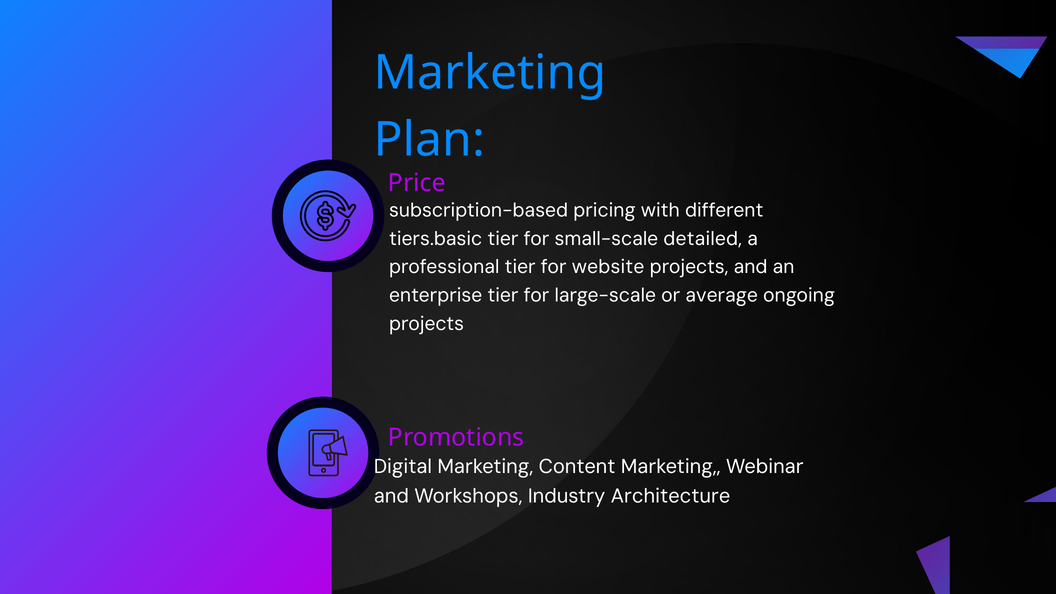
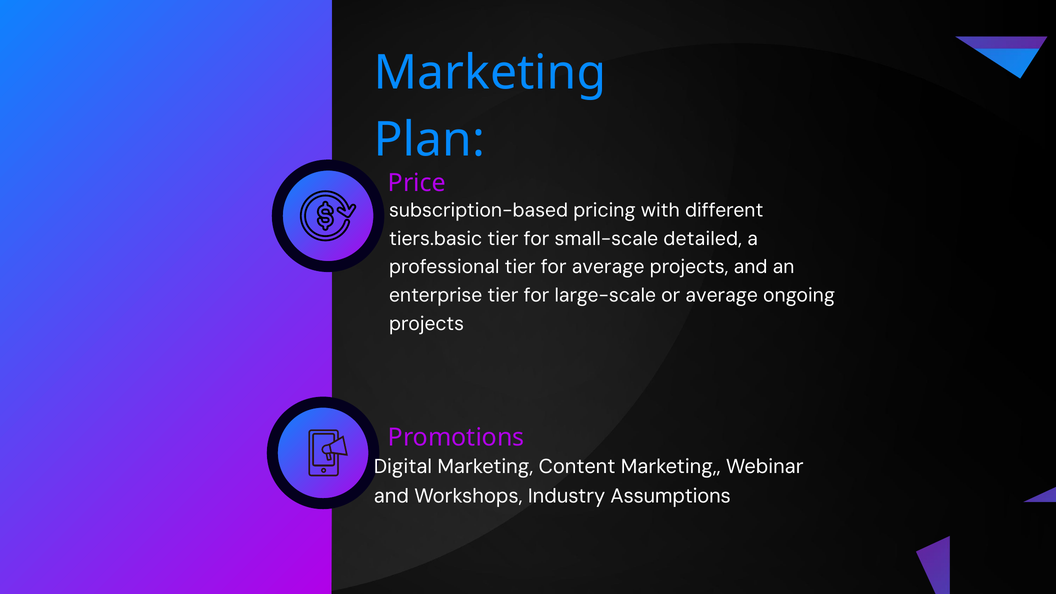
for website: website -> average (608, 267)
Architecture: Architecture -> Assumptions (671, 496)
